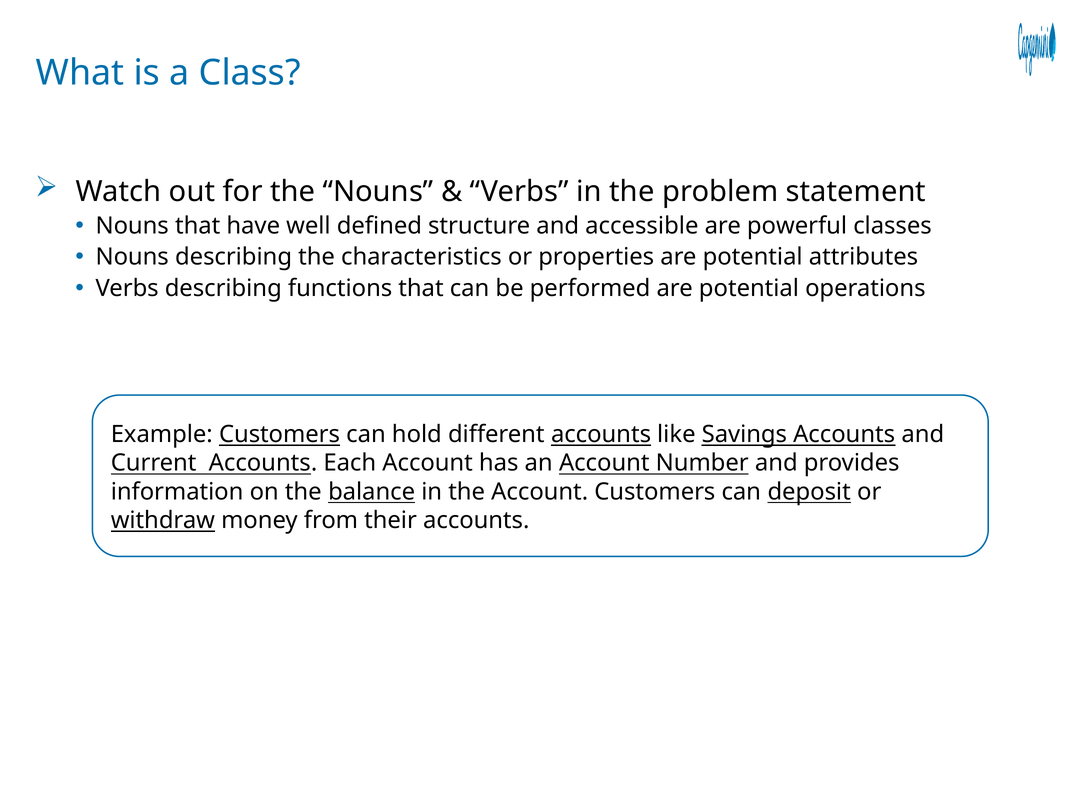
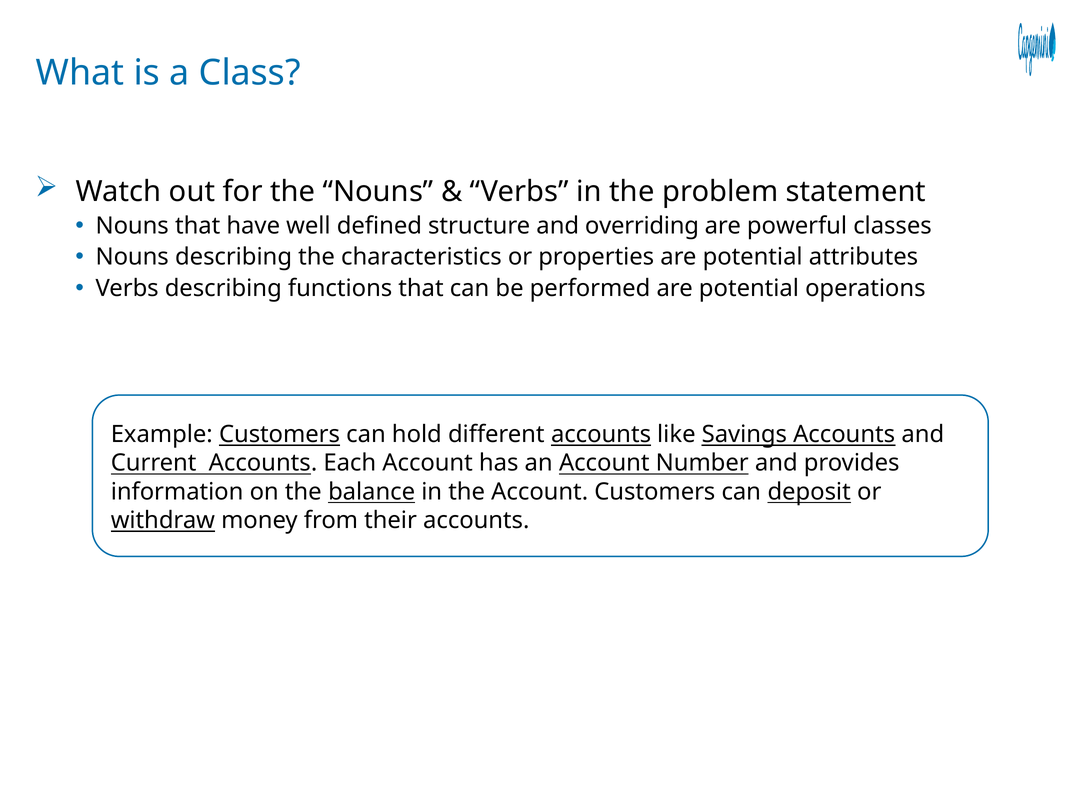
accessible: accessible -> overriding (642, 225)
